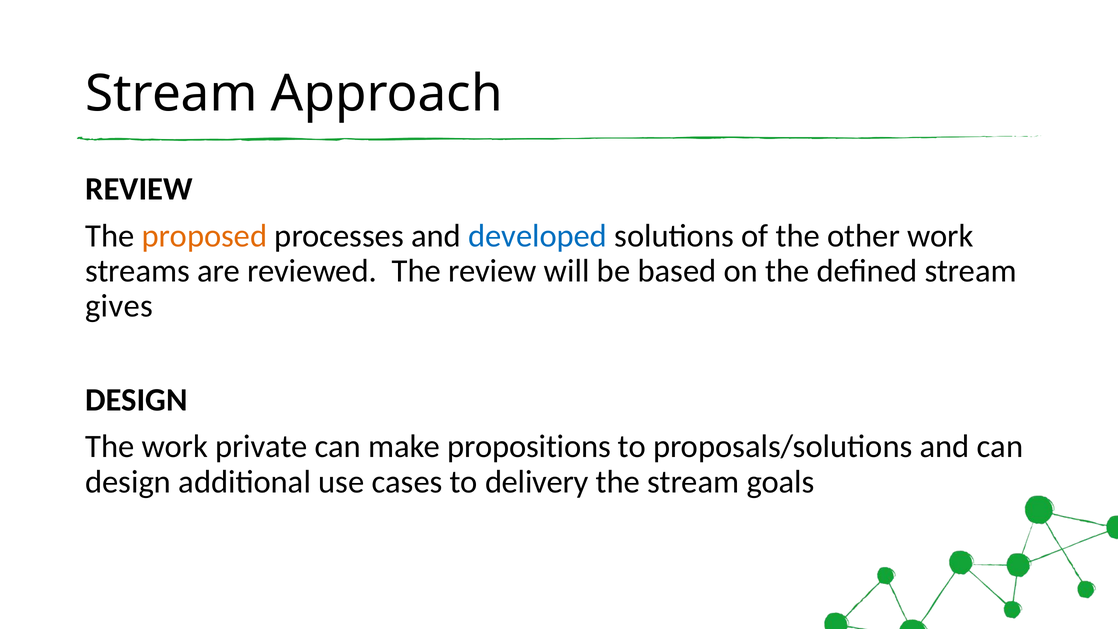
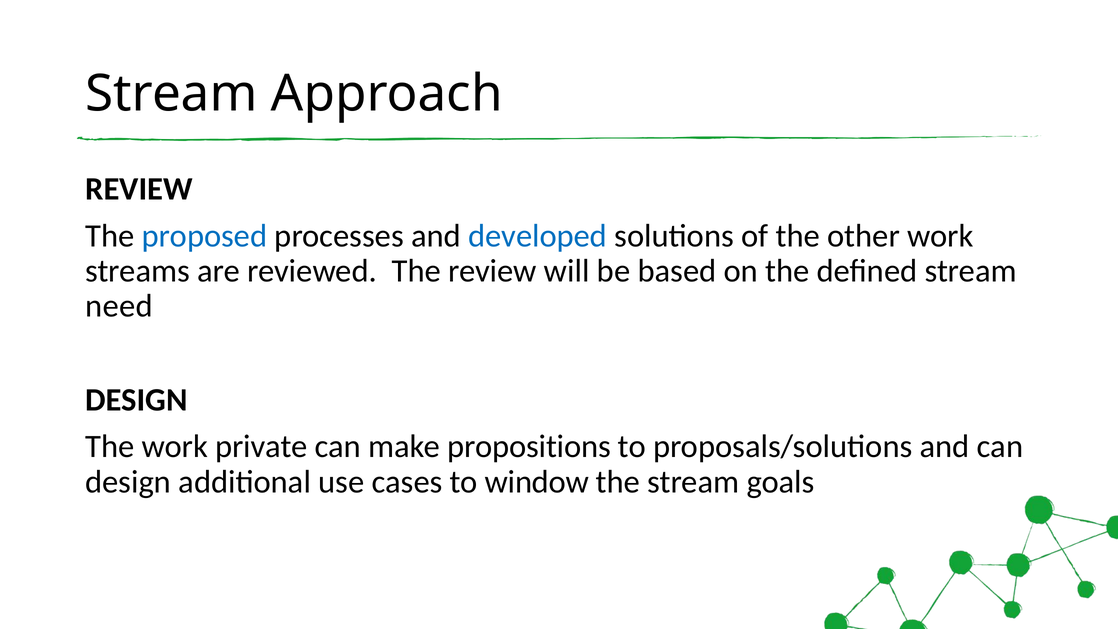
proposed colour: orange -> blue (204, 236)
gives: gives -> need (119, 306)
delivery: delivery -> window (537, 482)
